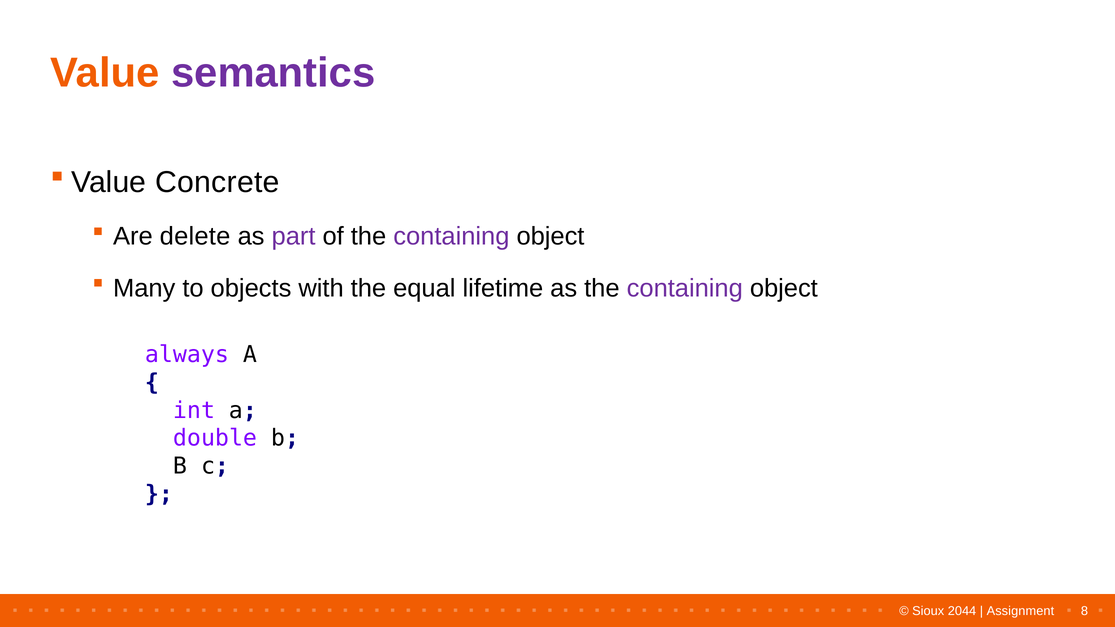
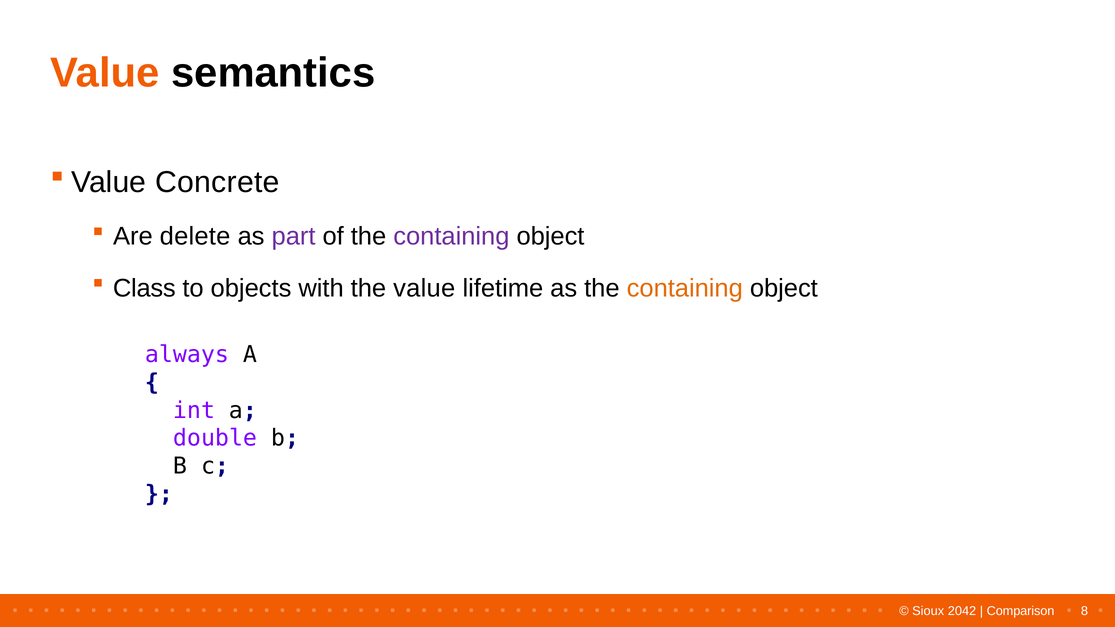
semantics colour: purple -> black (273, 73)
Many: Many -> Class (144, 288)
the equal: equal -> value (424, 288)
containing colour: purple -> orange (685, 288)
2044: 2044 -> 2042 (962, 611)
Assignment: Assignment -> Comparison (1021, 611)
